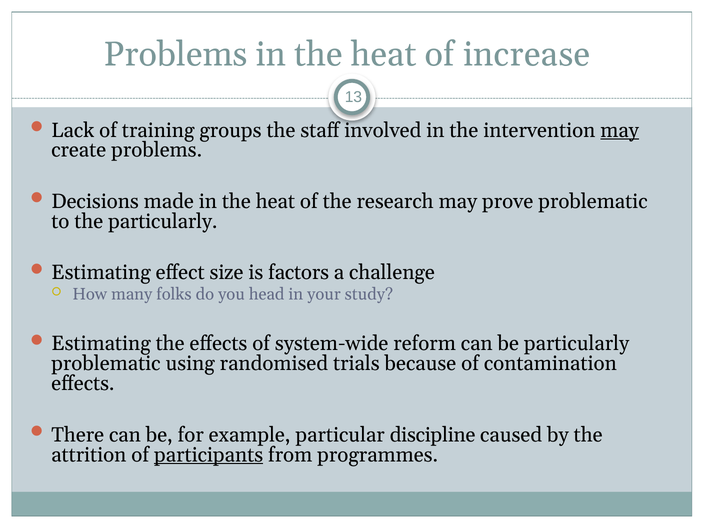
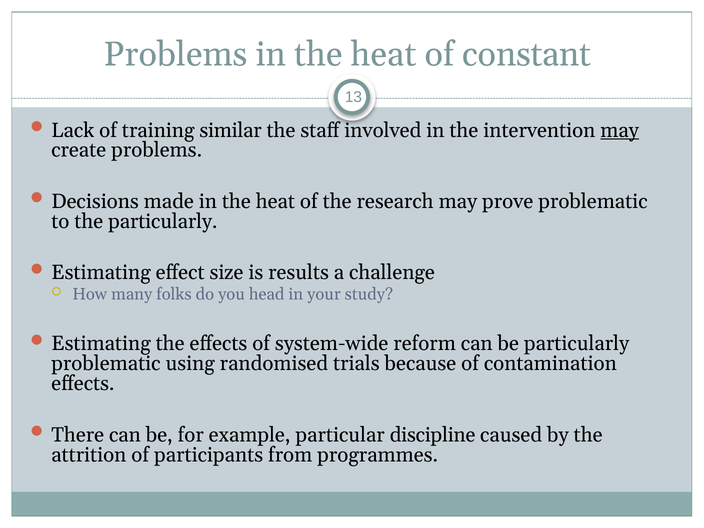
increase: increase -> constant (527, 54)
groups: groups -> similar (231, 130)
factors: factors -> results (299, 273)
participants underline: present -> none (209, 455)
